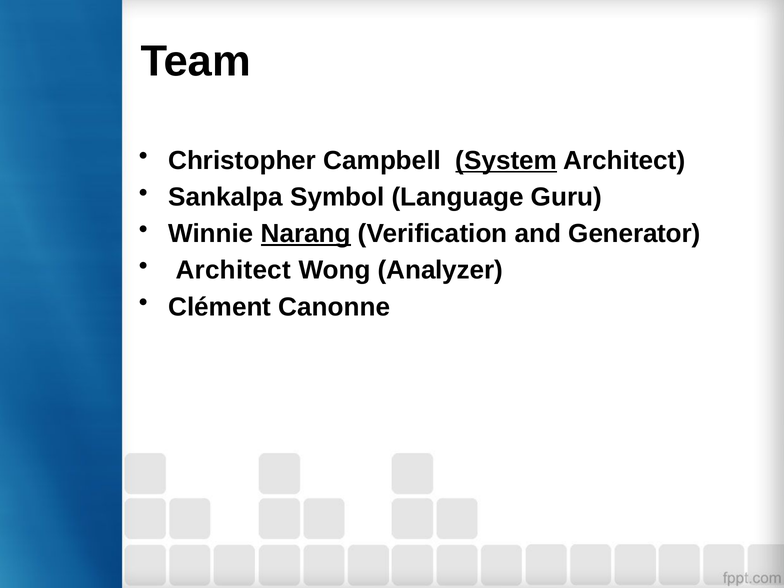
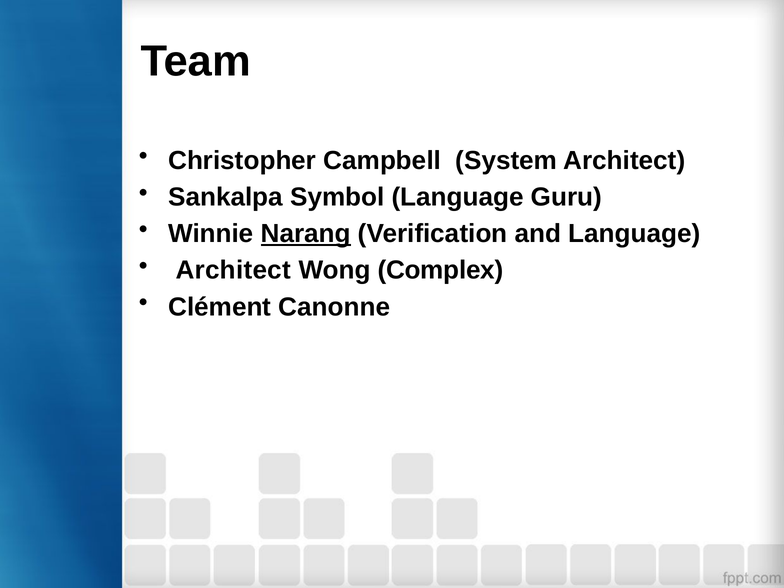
System underline: present -> none (506, 161)
and Generator: Generator -> Language (634, 234)
Analyzer: Analyzer -> Complex (440, 270)
